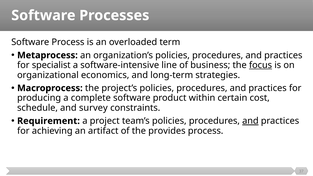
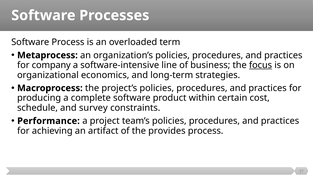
specialist: specialist -> company (51, 65)
Requirement: Requirement -> Performance (48, 121)
and underline: present -> none (250, 121)
